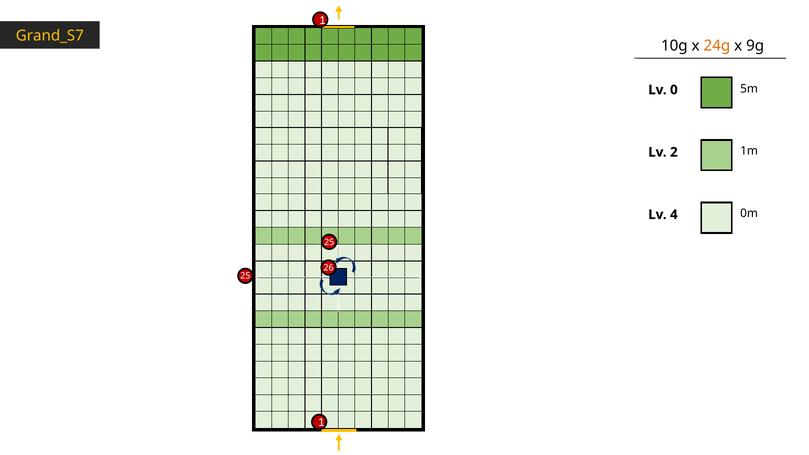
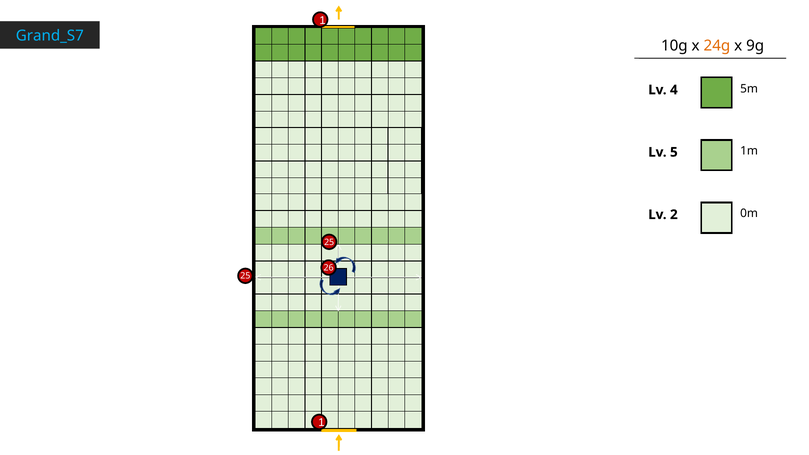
Grand_S7 colour: yellow -> light blue (50, 36)
0: 0 -> 4 (674, 90)
2: 2 -> 5 (674, 152)
4: 4 -> 2 (674, 215)
